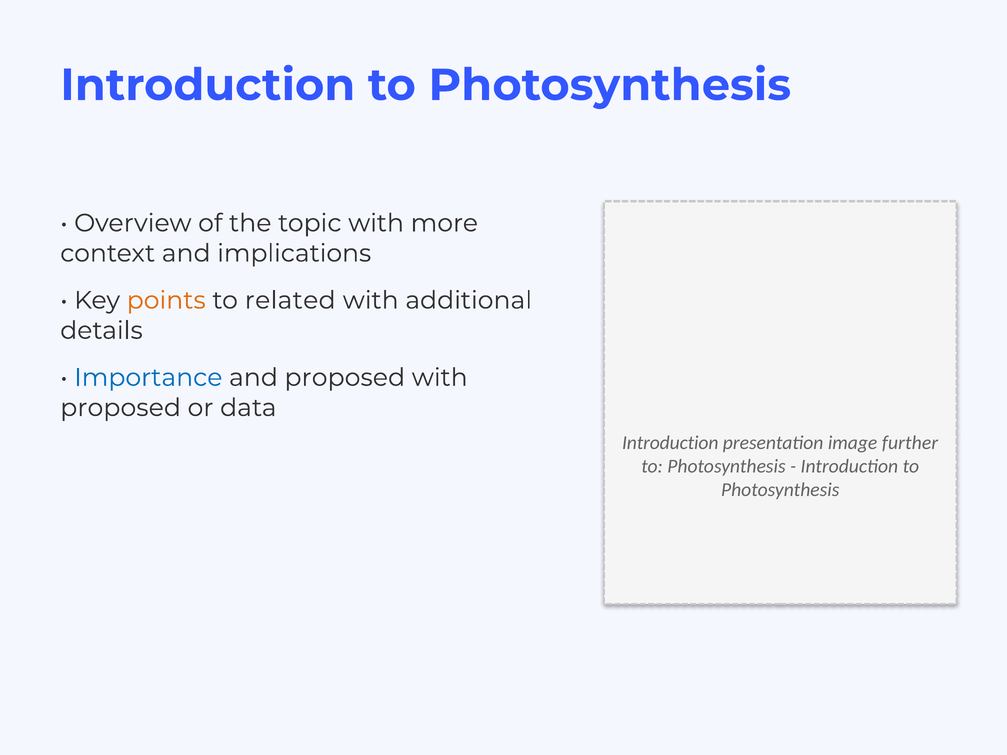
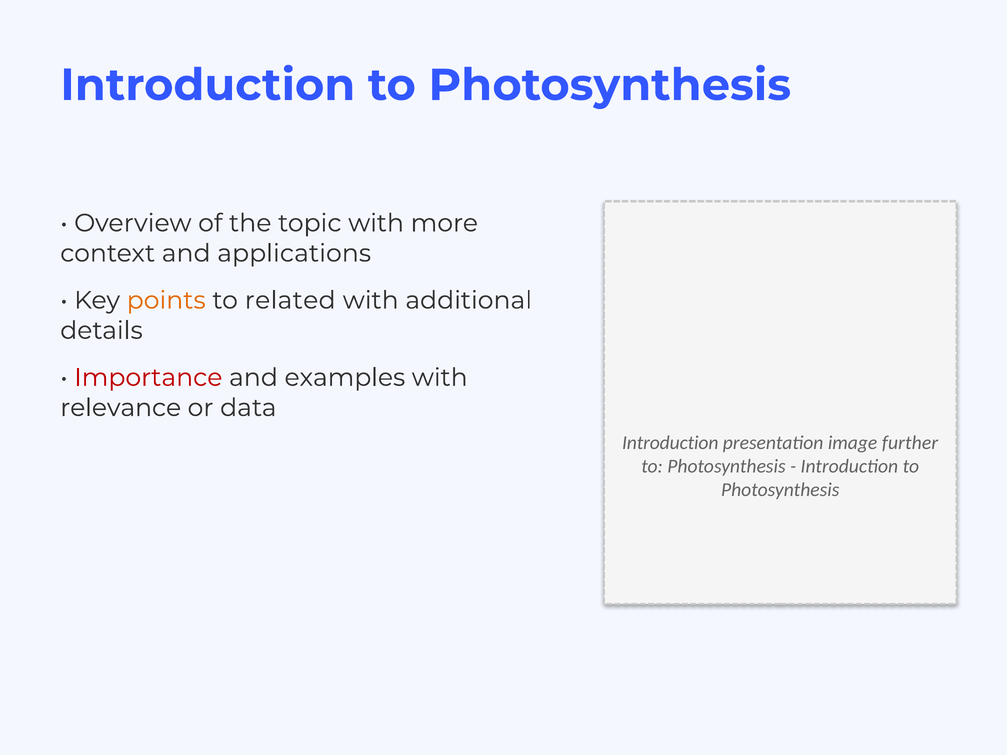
implications: implications -> applications (294, 253)
Importance colour: blue -> red (148, 378)
and proposed: proposed -> examples (345, 378)
proposed: proposed -> relevance (121, 408)
